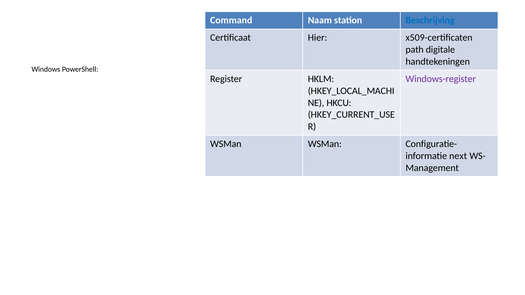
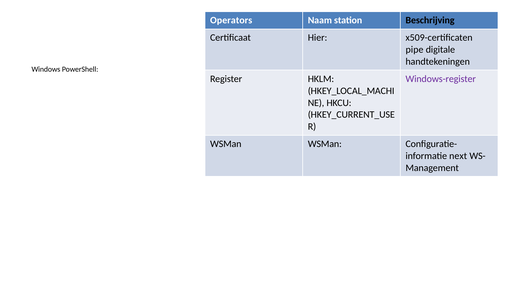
Command: Command -> Operators (231, 20)
Beschrijving colour: blue -> black (430, 20)
path: path -> pipe (415, 50)
